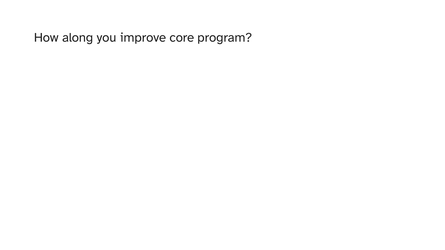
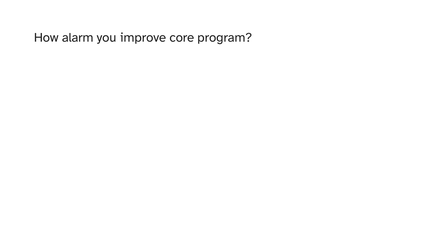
along: along -> alarm (78, 37)
